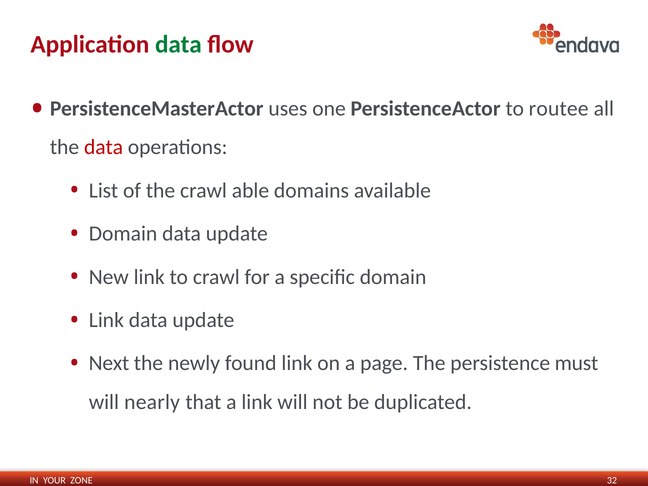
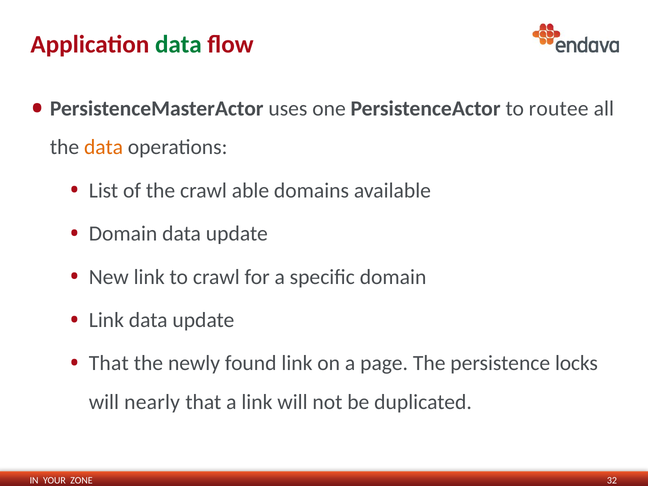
data colour: red -> orange (104, 147)
Next: Next -> That (109, 363)
must: must -> locks (576, 363)
